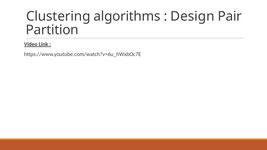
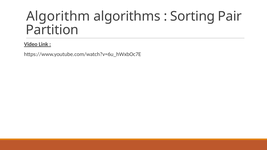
Clustering: Clustering -> Algorithm (58, 16)
Design: Design -> Sorting (193, 16)
